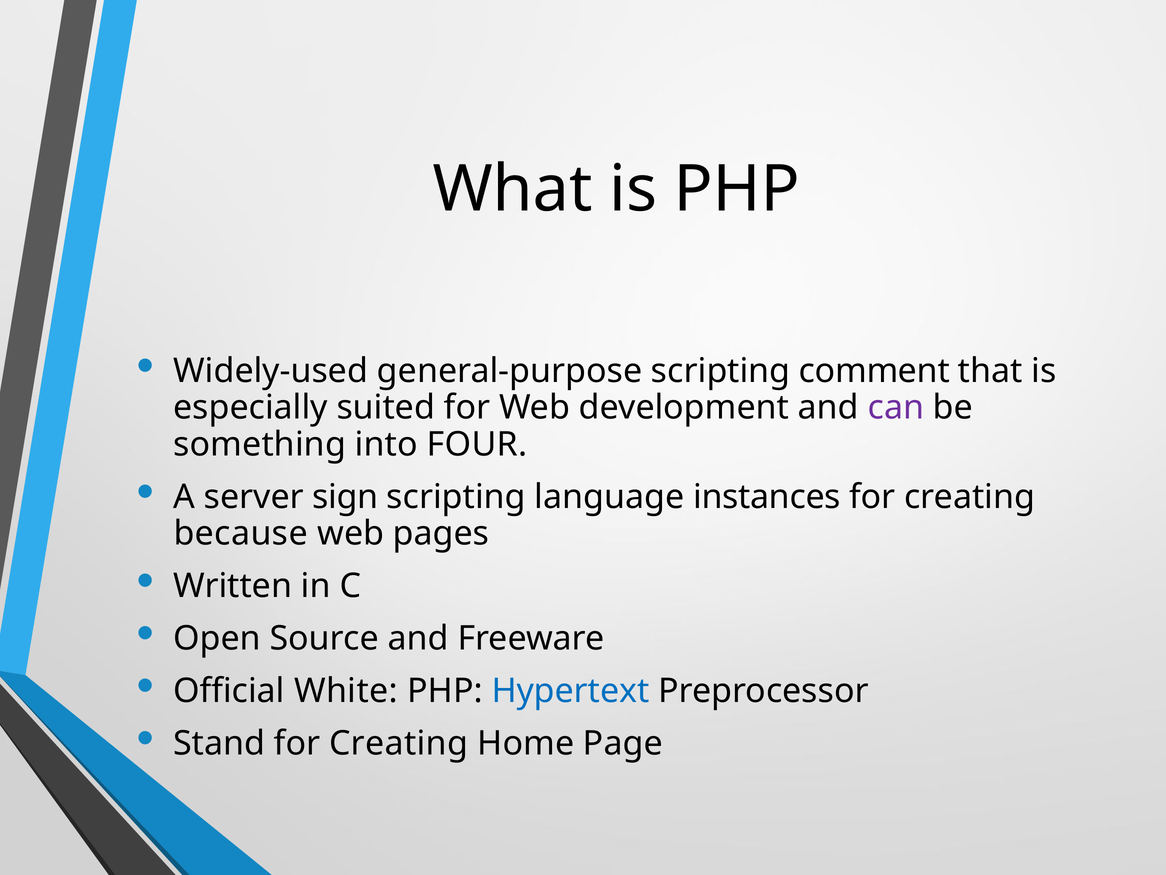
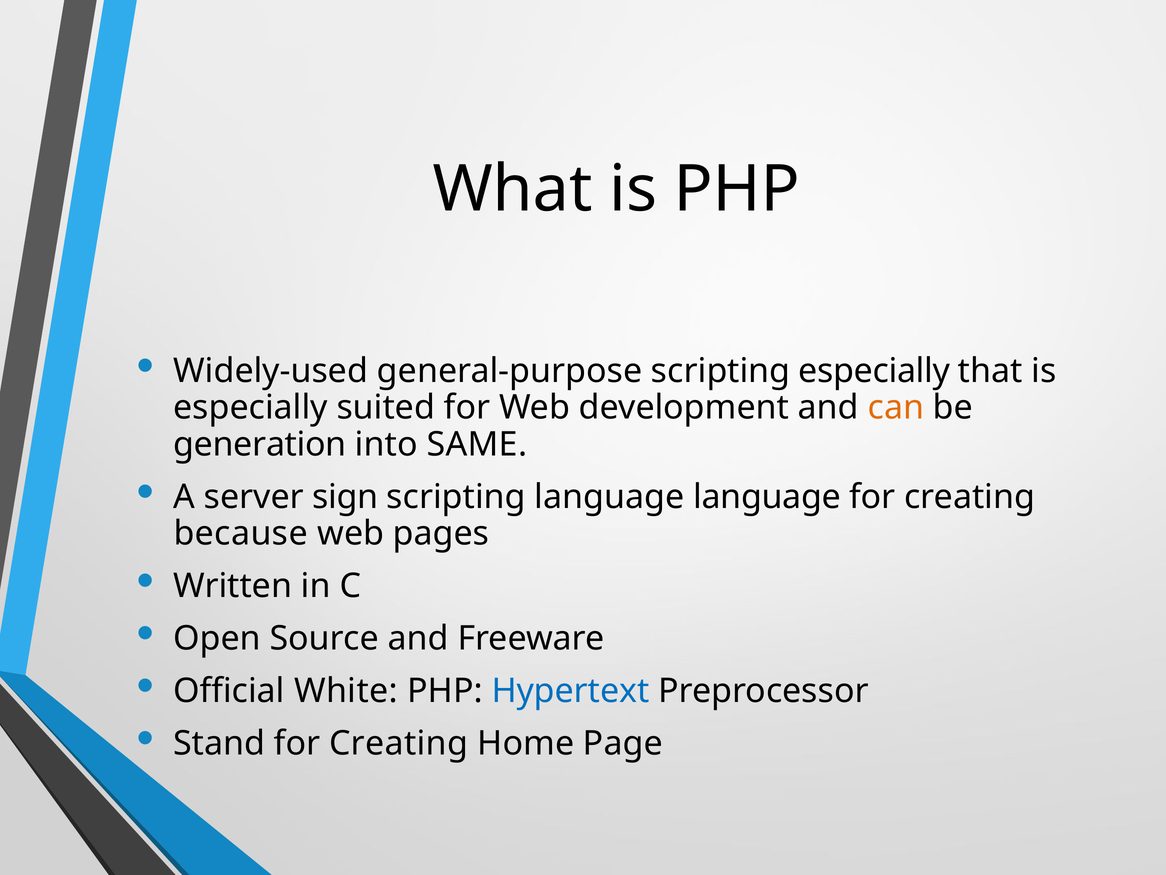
scripting comment: comment -> especially (874, 371)
can colour: purple -> orange (896, 408)
something: something -> generation (260, 444)
FOUR: FOUR -> SAME (477, 444)
language instances: instances -> language (767, 497)
